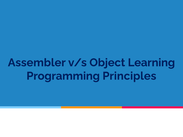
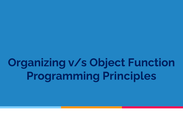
Assembler: Assembler -> Organizing (37, 63)
Learning: Learning -> Function (151, 63)
